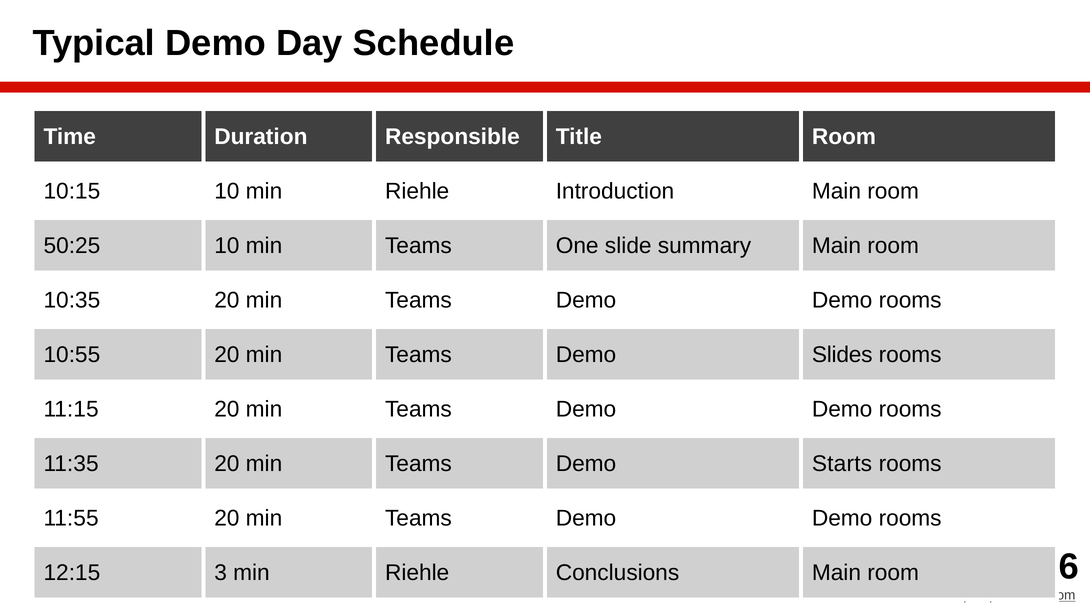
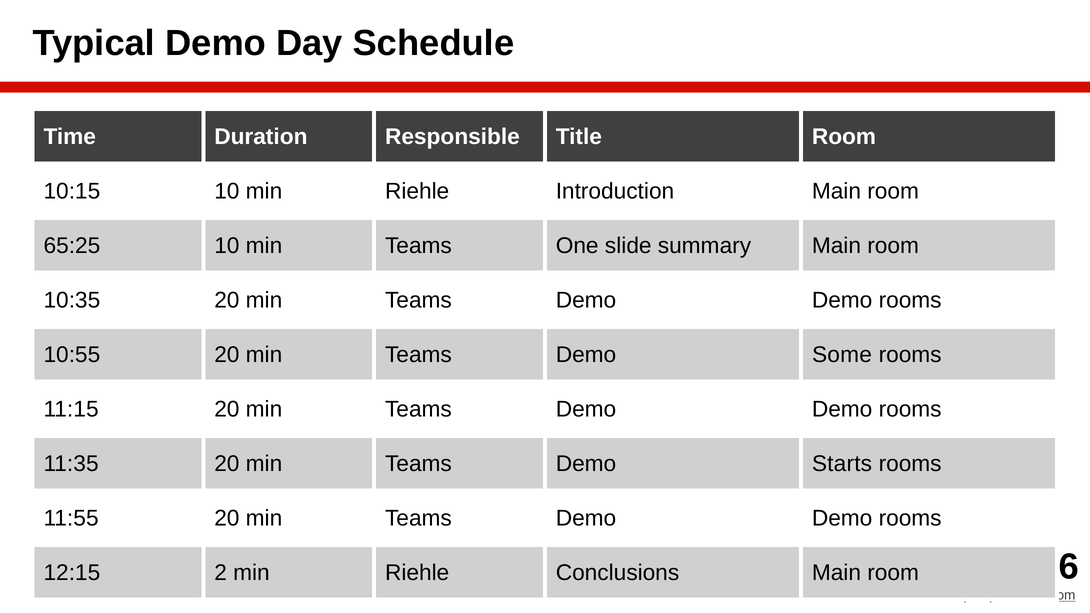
50:25: 50:25 -> 65:25 (72, 246)
Slides: Slides -> Some (842, 355)
3: 3 -> 2 (221, 573)
